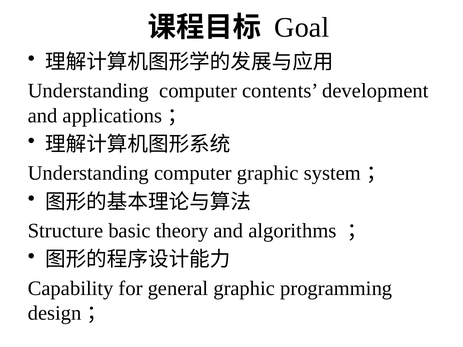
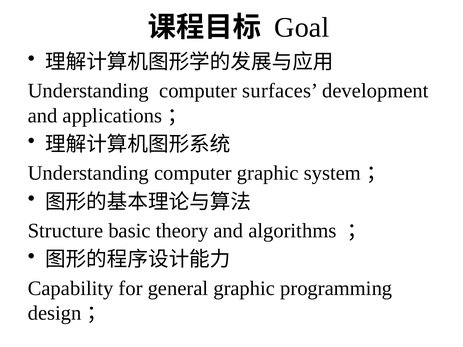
contents: contents -> surfaces (280, 91)
